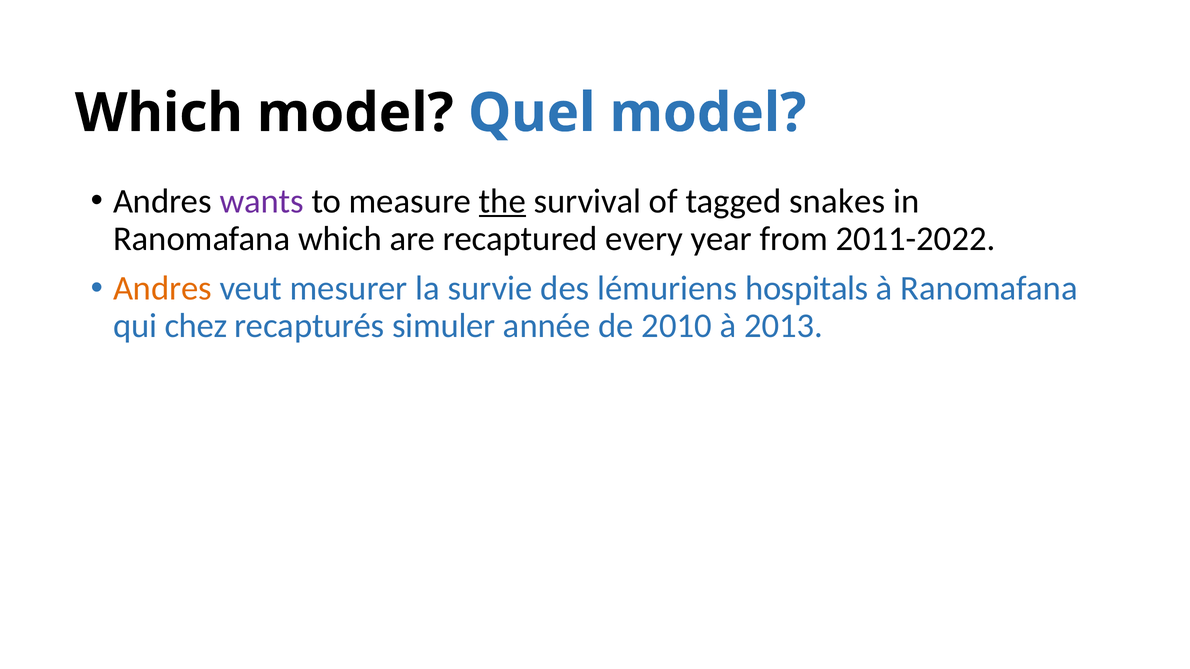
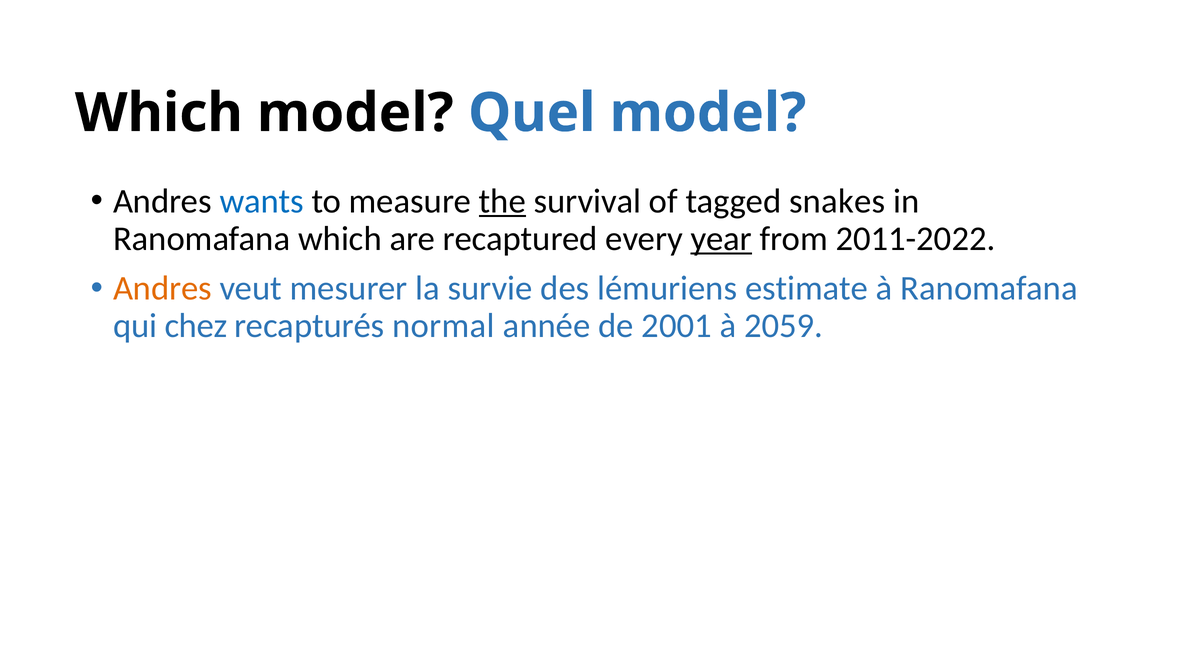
wants colour: purple -> blue (262, 201)
year underline: none -> present (721, 239)
hospitals: hospitals -> estimate (807, 289)
simuler: simuler -> normal (443, 326)
2010: 2010 -> 2001 (677, 326)
2013: 2013 -> 2059 (784, 326)
